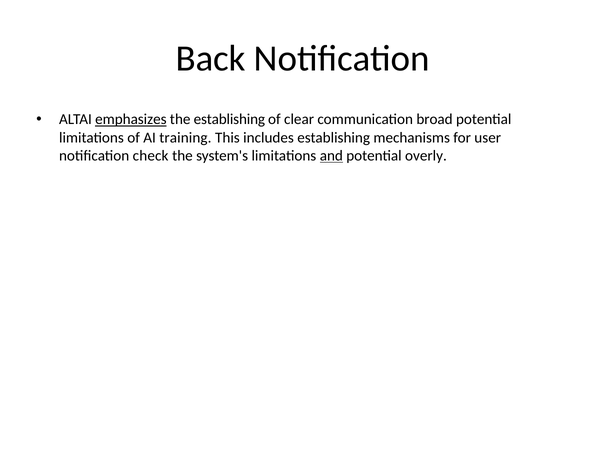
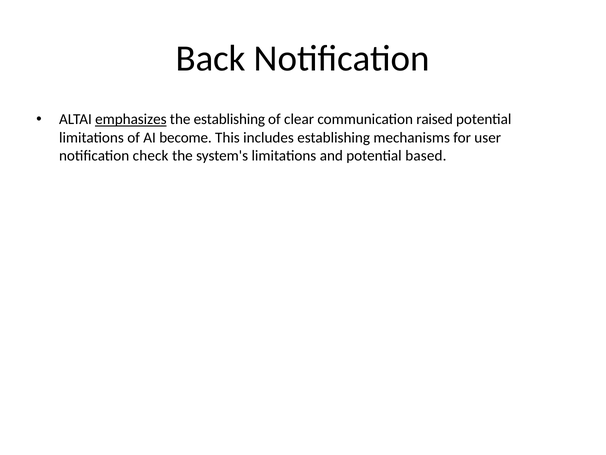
broad: broad -> raised (435, 119)
training: training -> become (186, 137)
and underline: present -> none (331, 156)
overly: overly -> based (426, 156)
